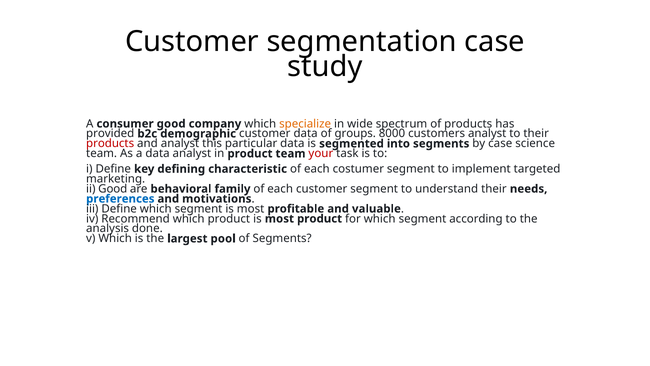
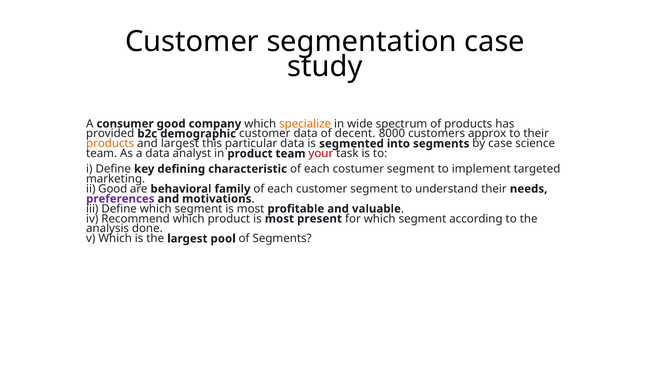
groups: groups -> decent (355, 134)
customers analyst: analyst -> approx (487, 134)
products colour: red -> orange (110, 143)
and analyst: analyst -> largest (180, 143)
preferences colour: blue -> purple (120, 199)
most product: product -> present (320, 218)
